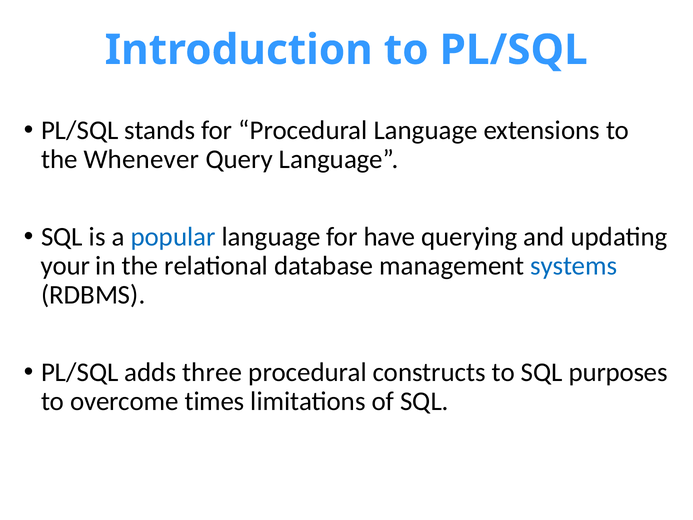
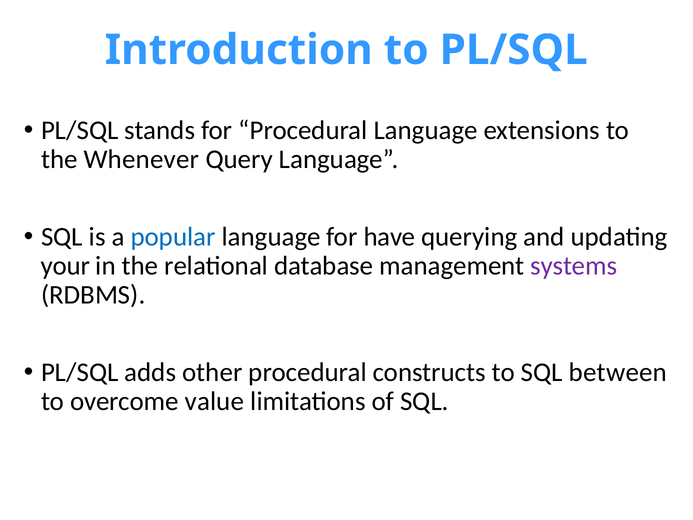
systems colour: blue -> purple (574, 266)
three: three -> other (212, 372)
purposes: purposes -> between (618, 372)
times: times -> value (214, 401)
